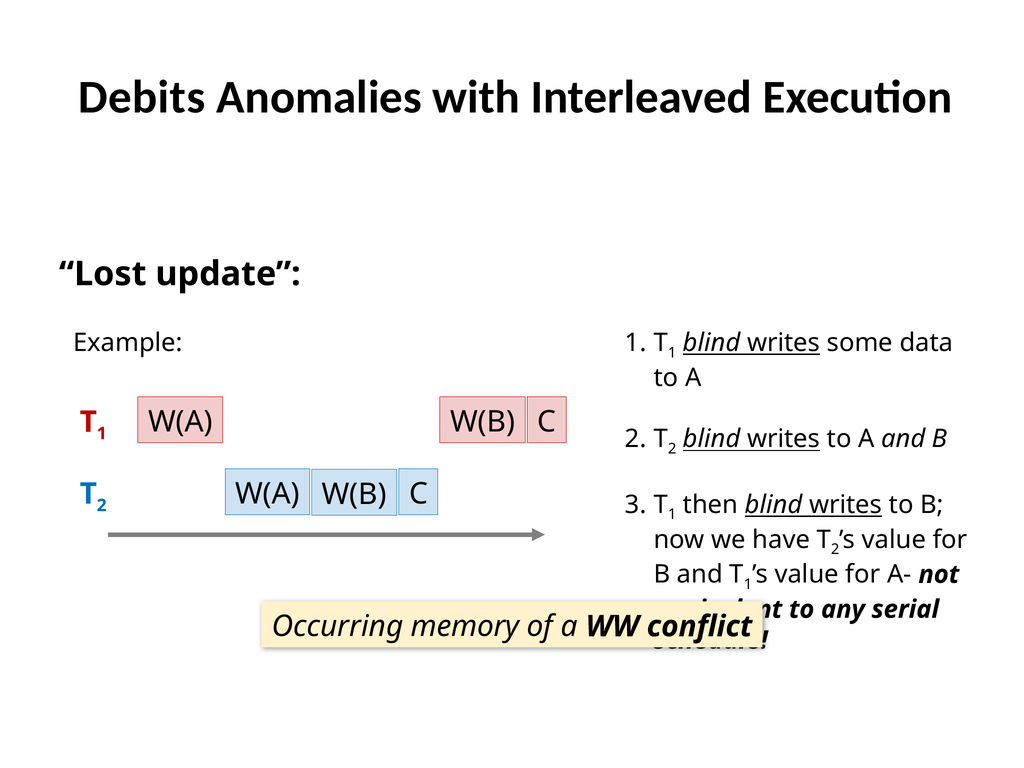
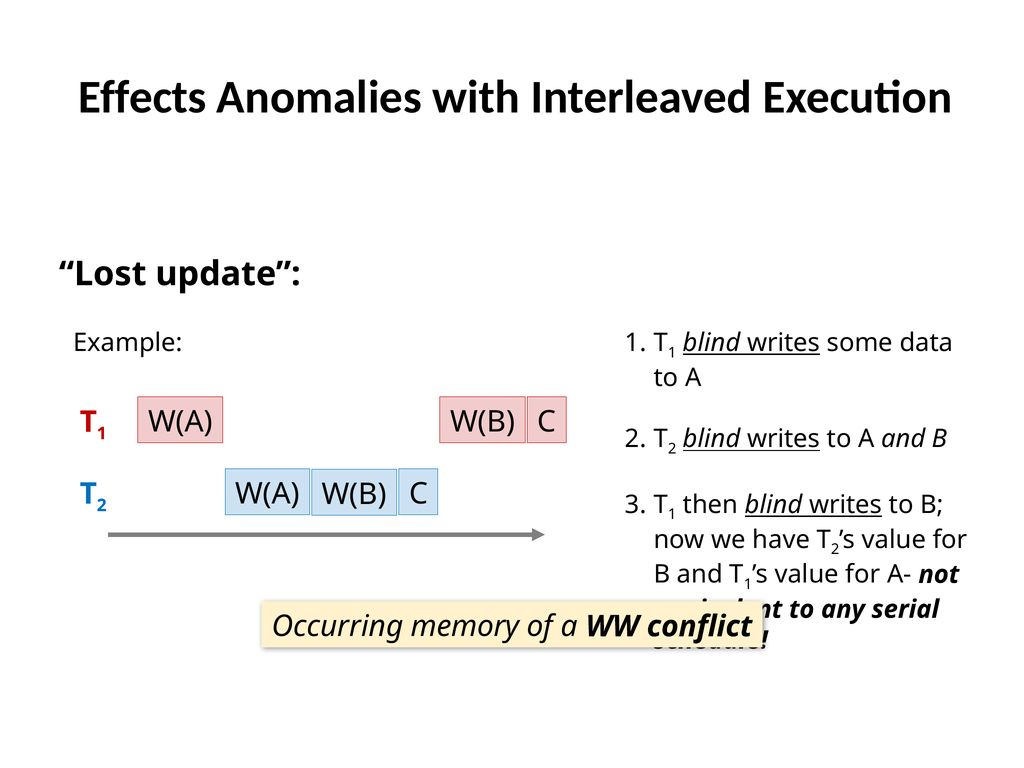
Debits: Debits -> Effects (142, 97)
